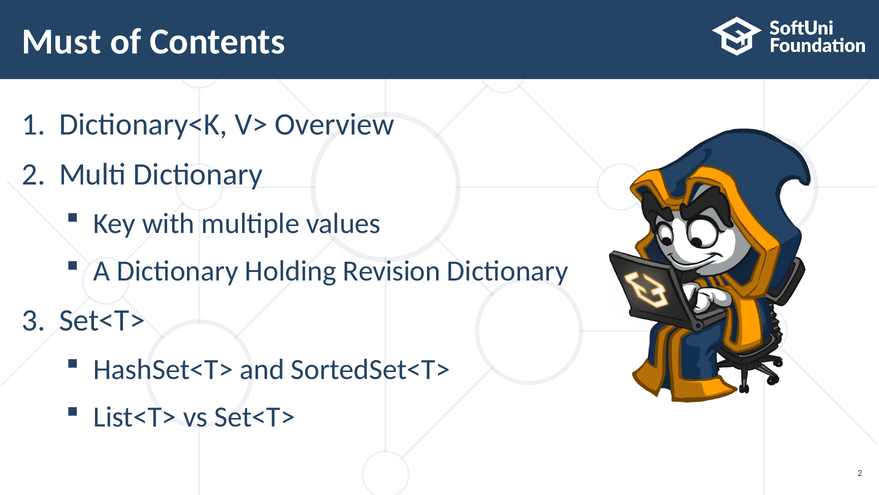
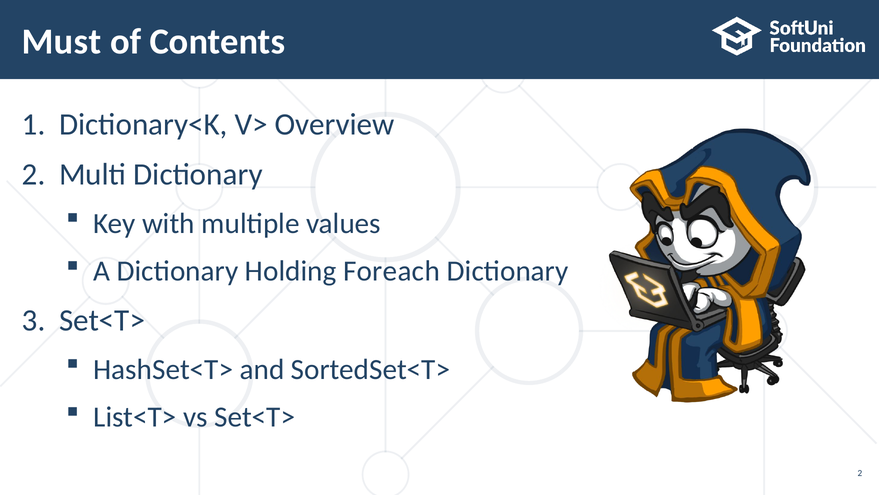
Revision: Revision -> Foreach (391, 271)
